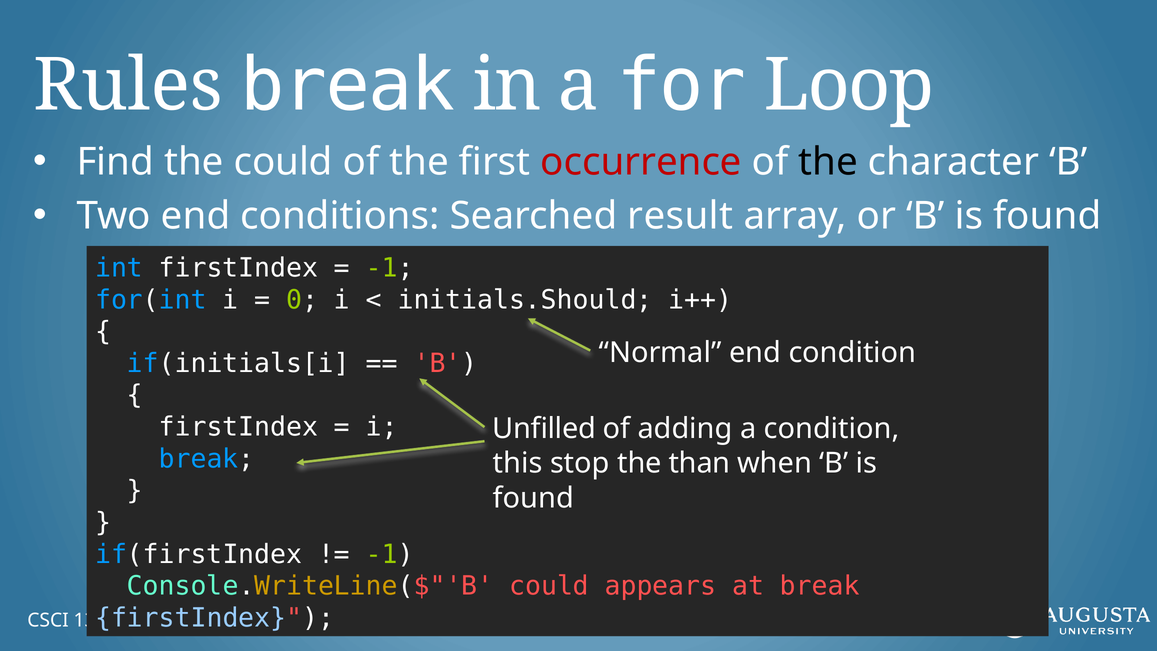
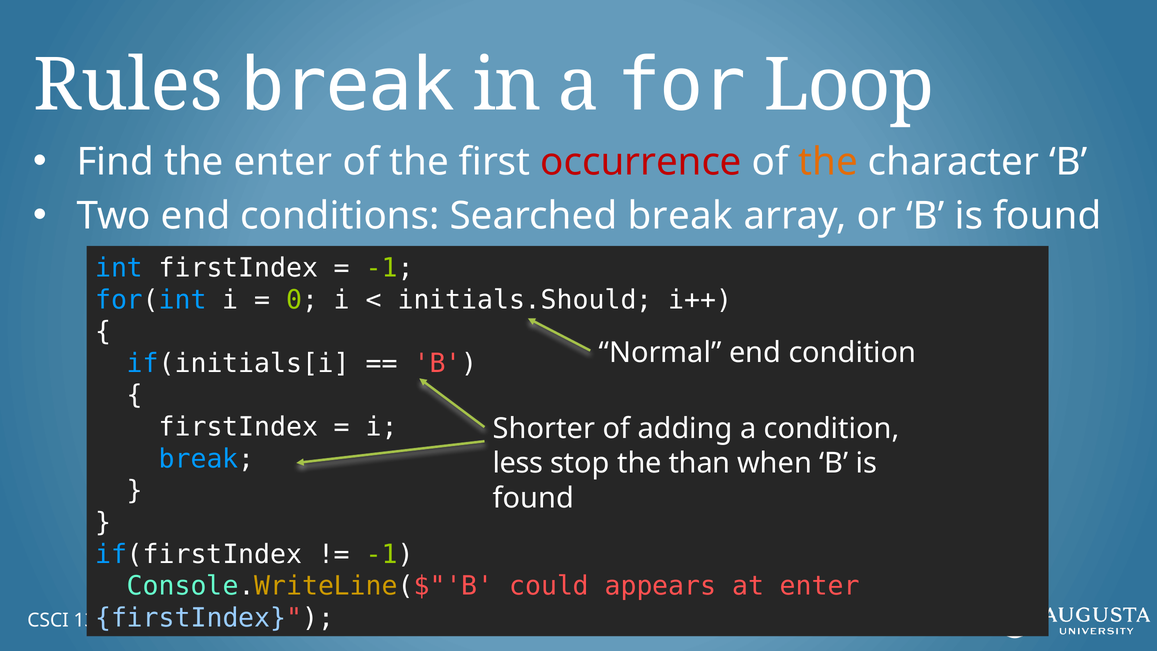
the could: could -> enter (283, 162)
the colour: black -> orange (828, 162)
Searched result: result -> break (680, 216)
Unfilled: Unfilled -> Shorter (544, 429)
this: this -> less (518, 463)
at break: break -> enter (820, 586)
